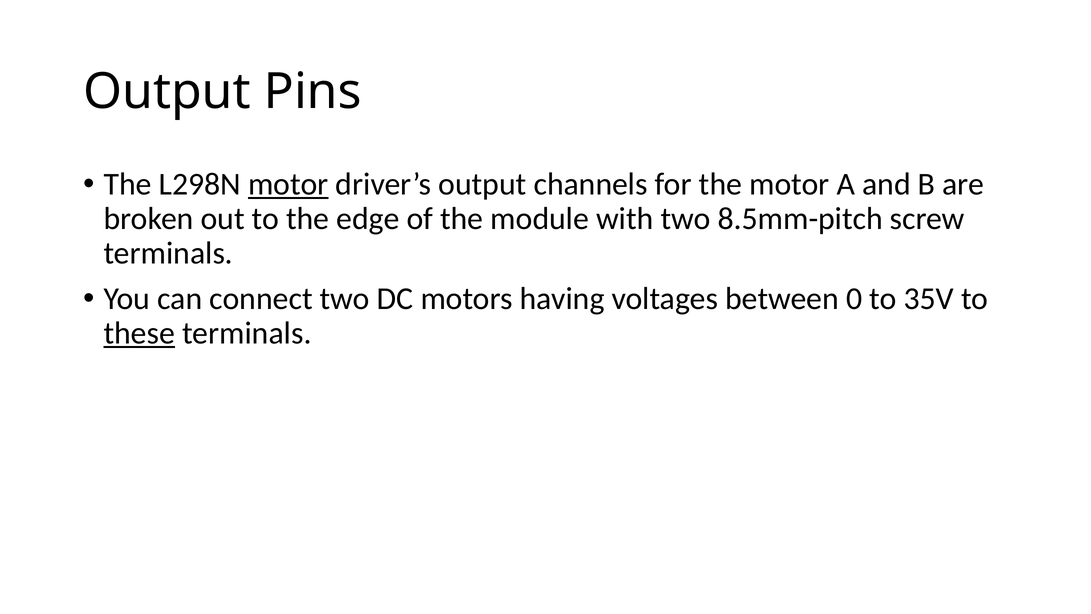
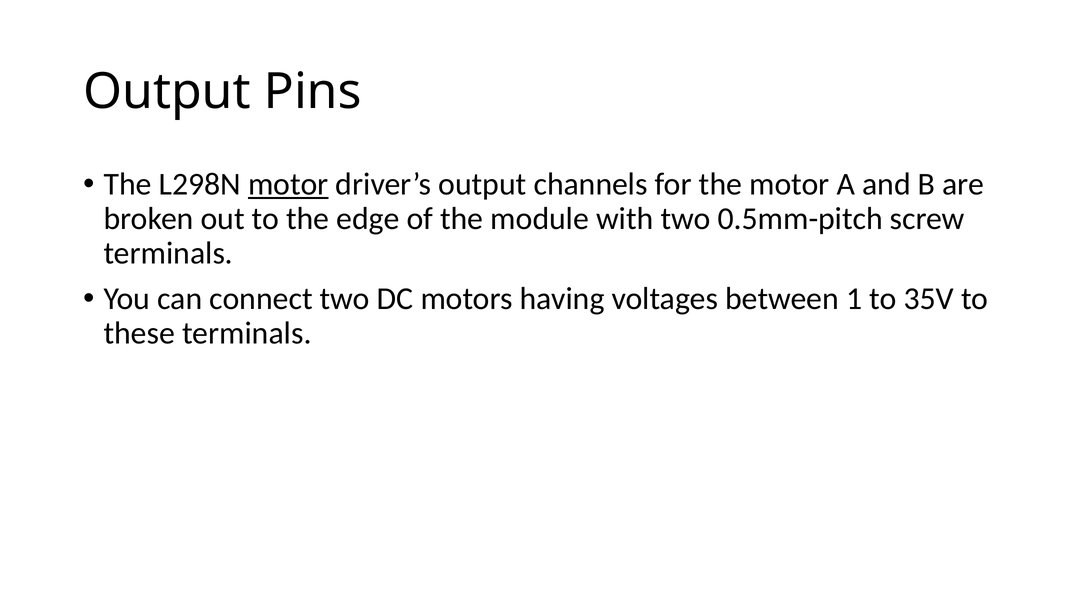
8.5mm-pitch: 8.5mm-pitch -> 0.5mm-pitch (800, 219)
0: 0 -> 1 (854, 299)
these underline: present -> none (139, 333)
